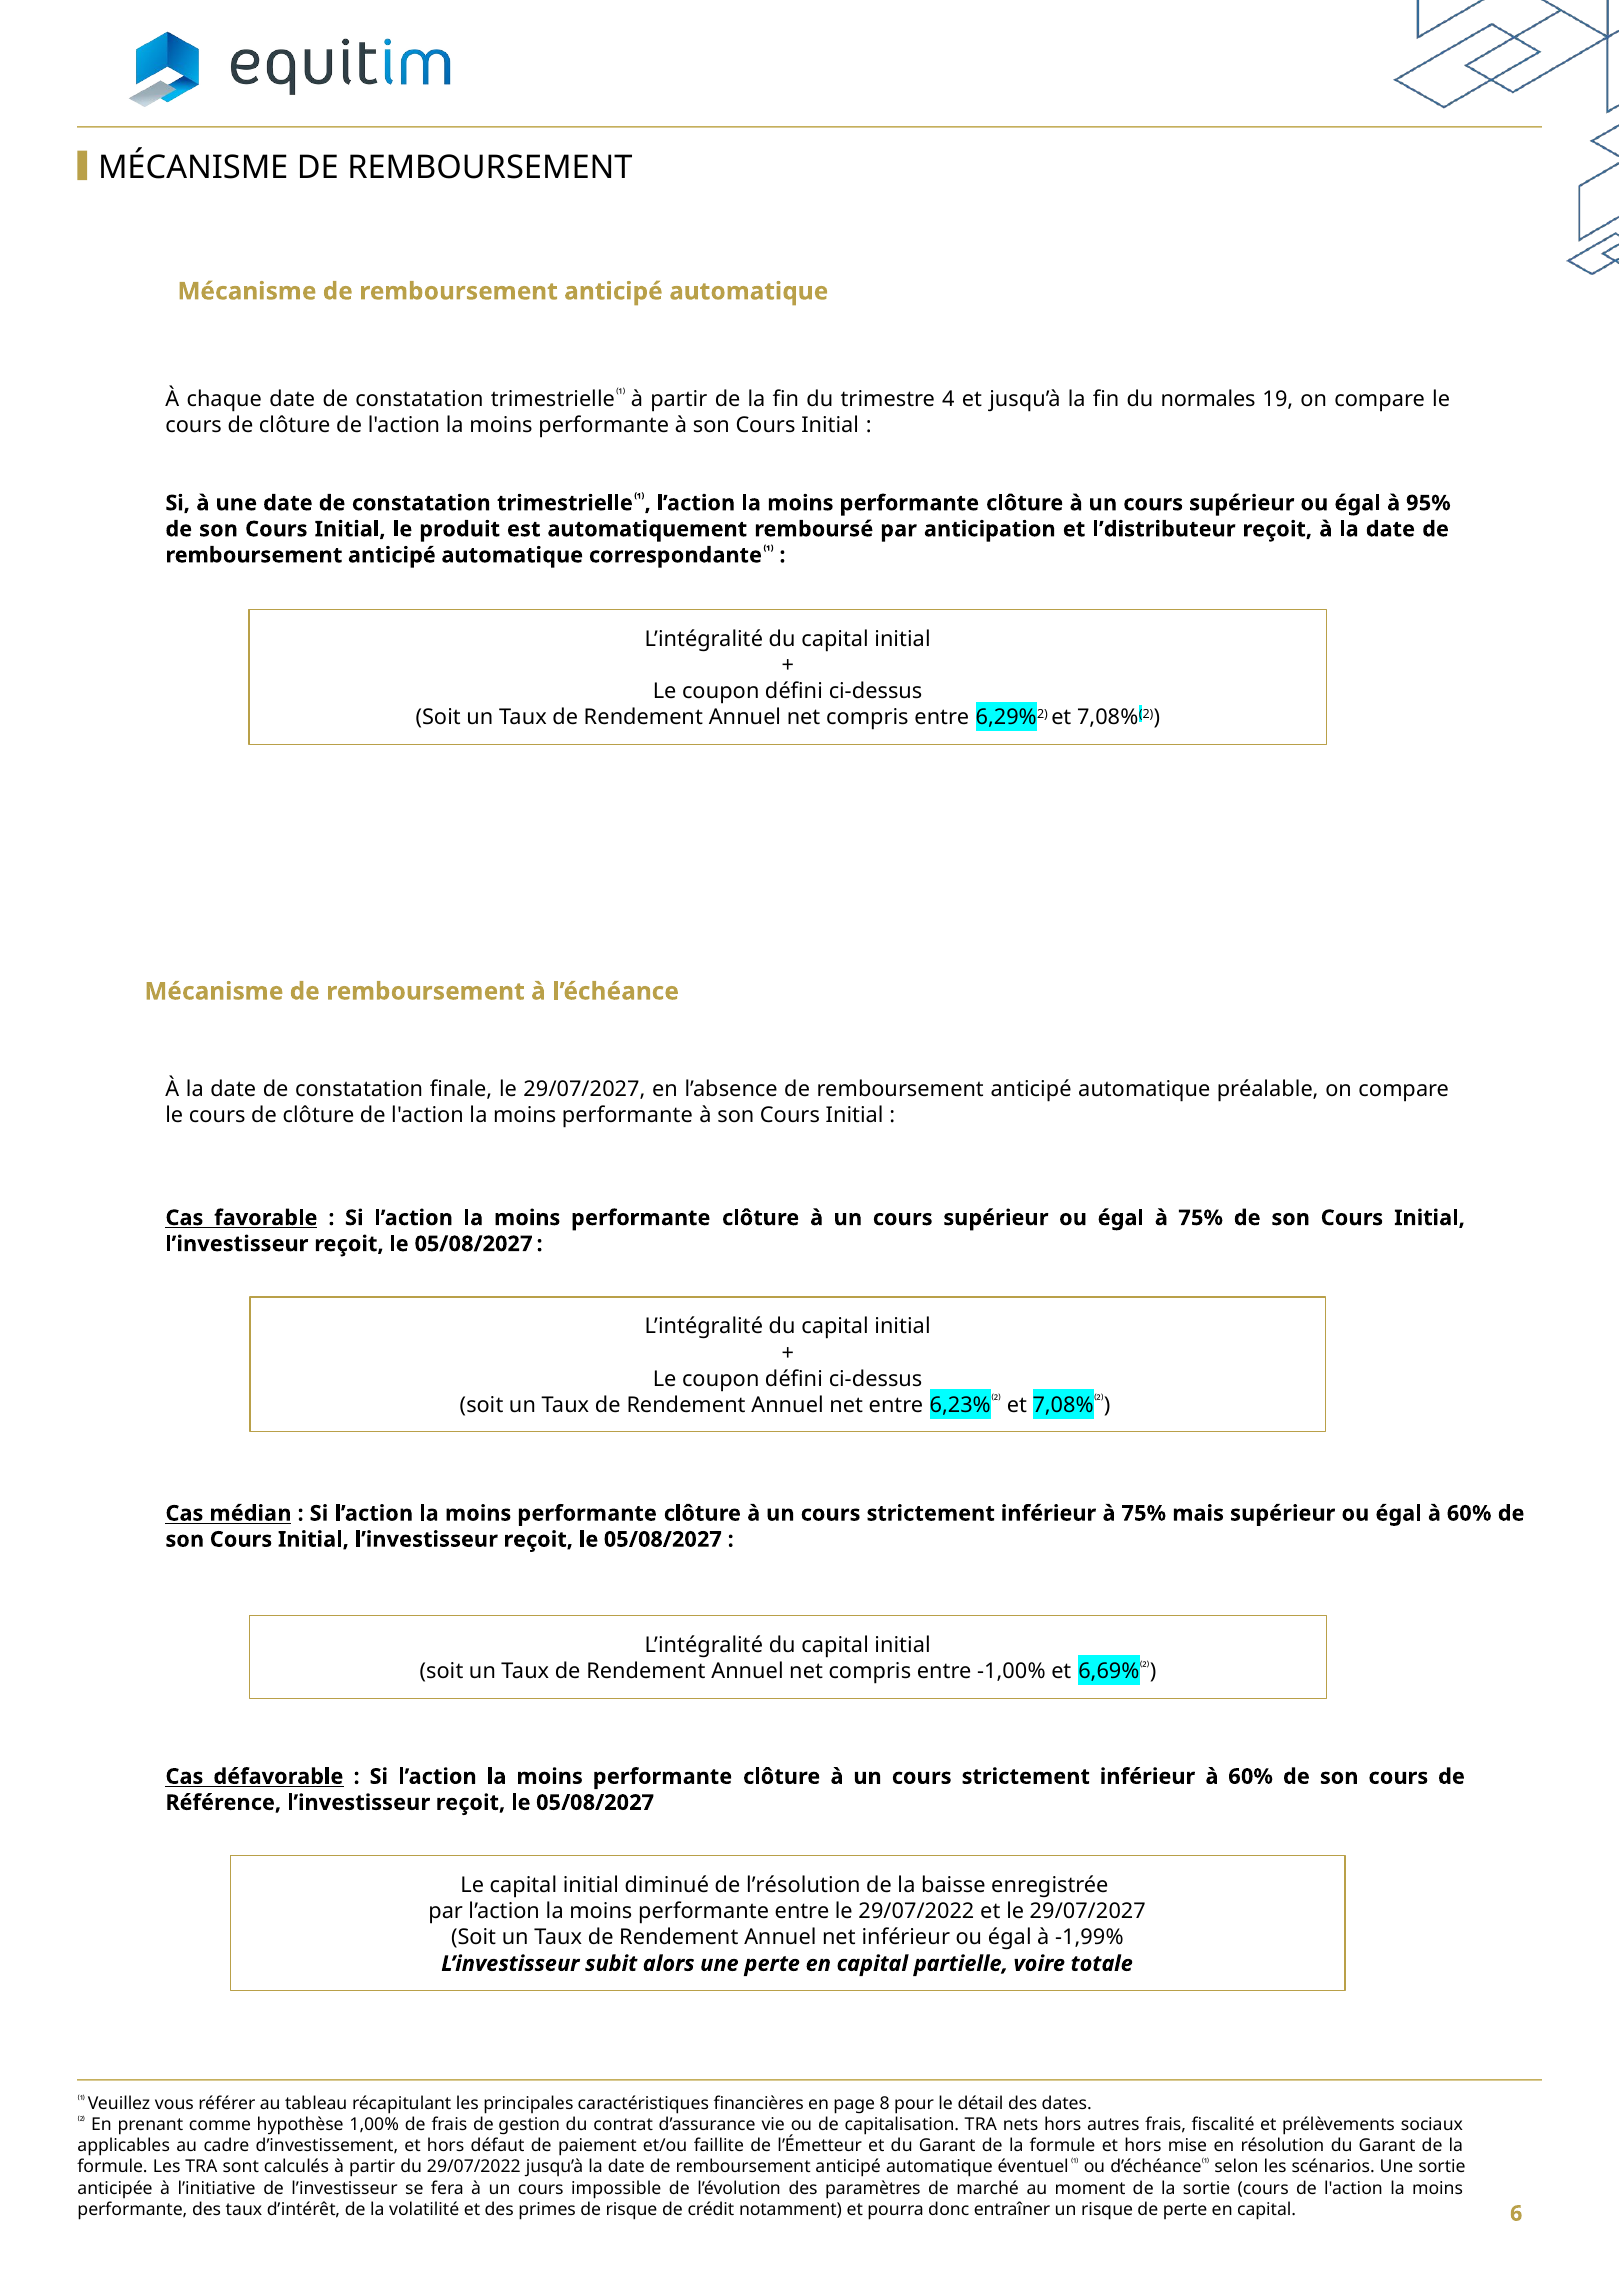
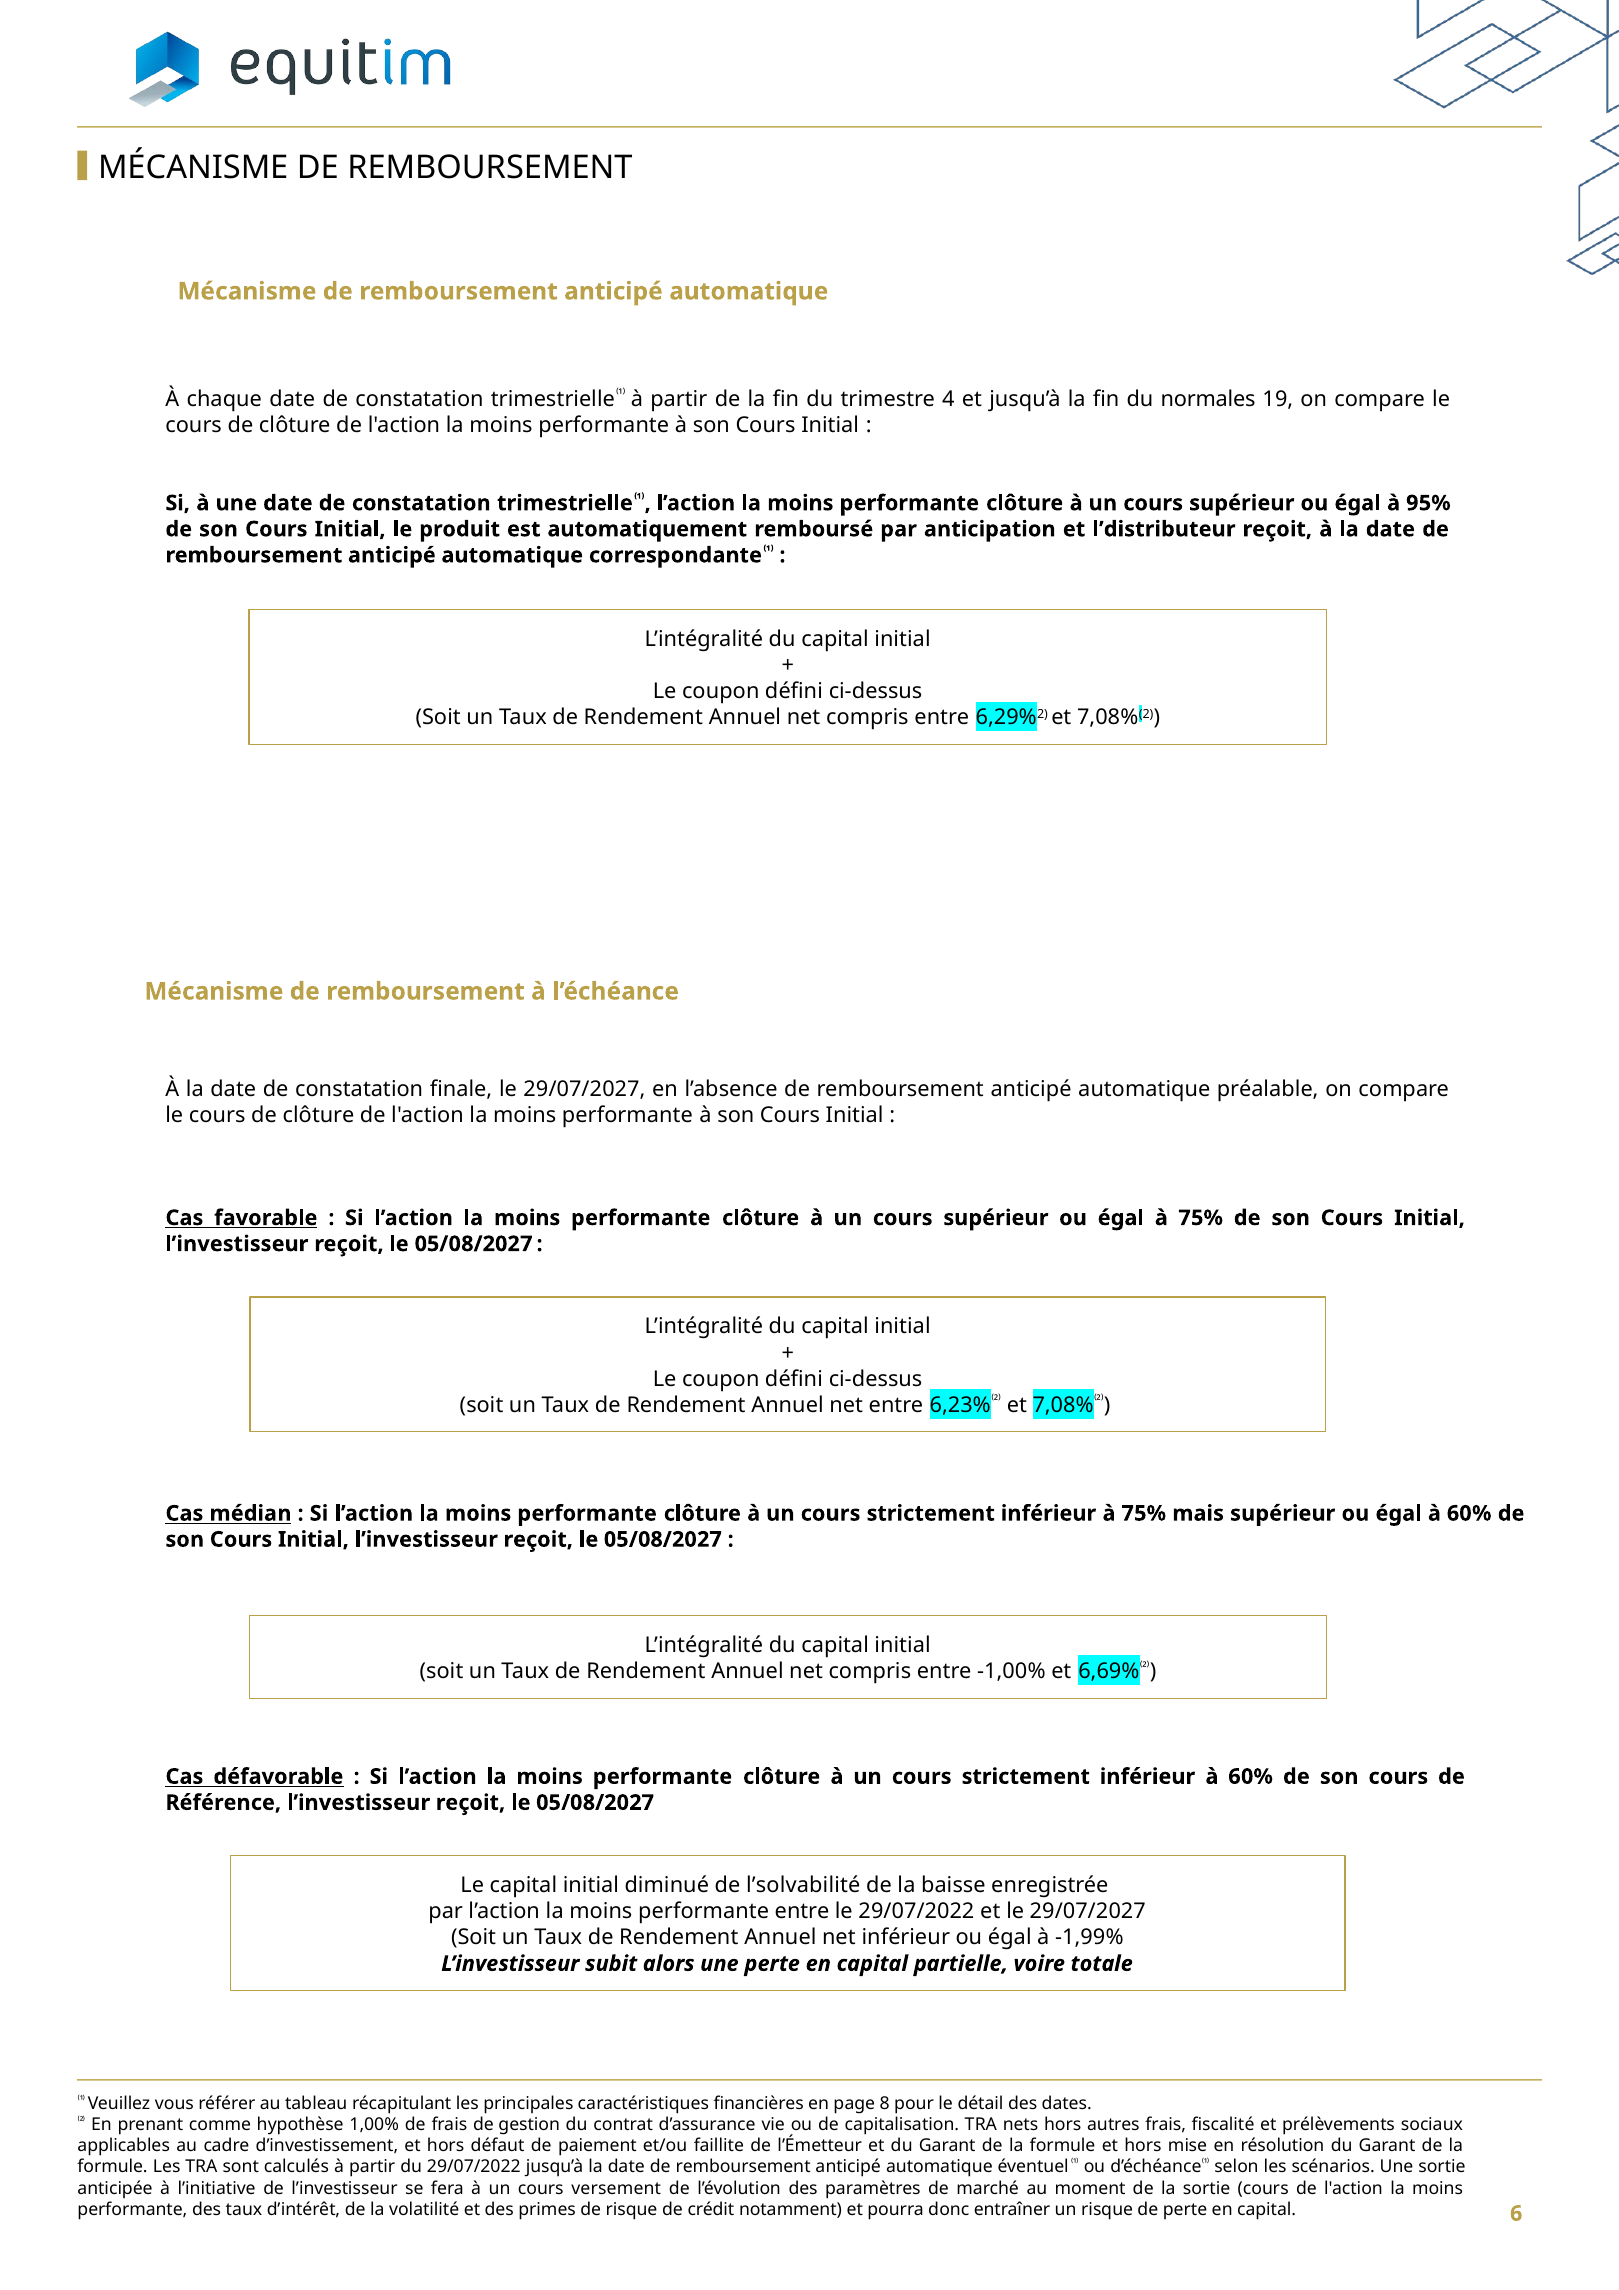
l’résolution: l’résolution -> l’solvabilité (803, 1885)
impossible: impossible -> versement (616, 2188)
